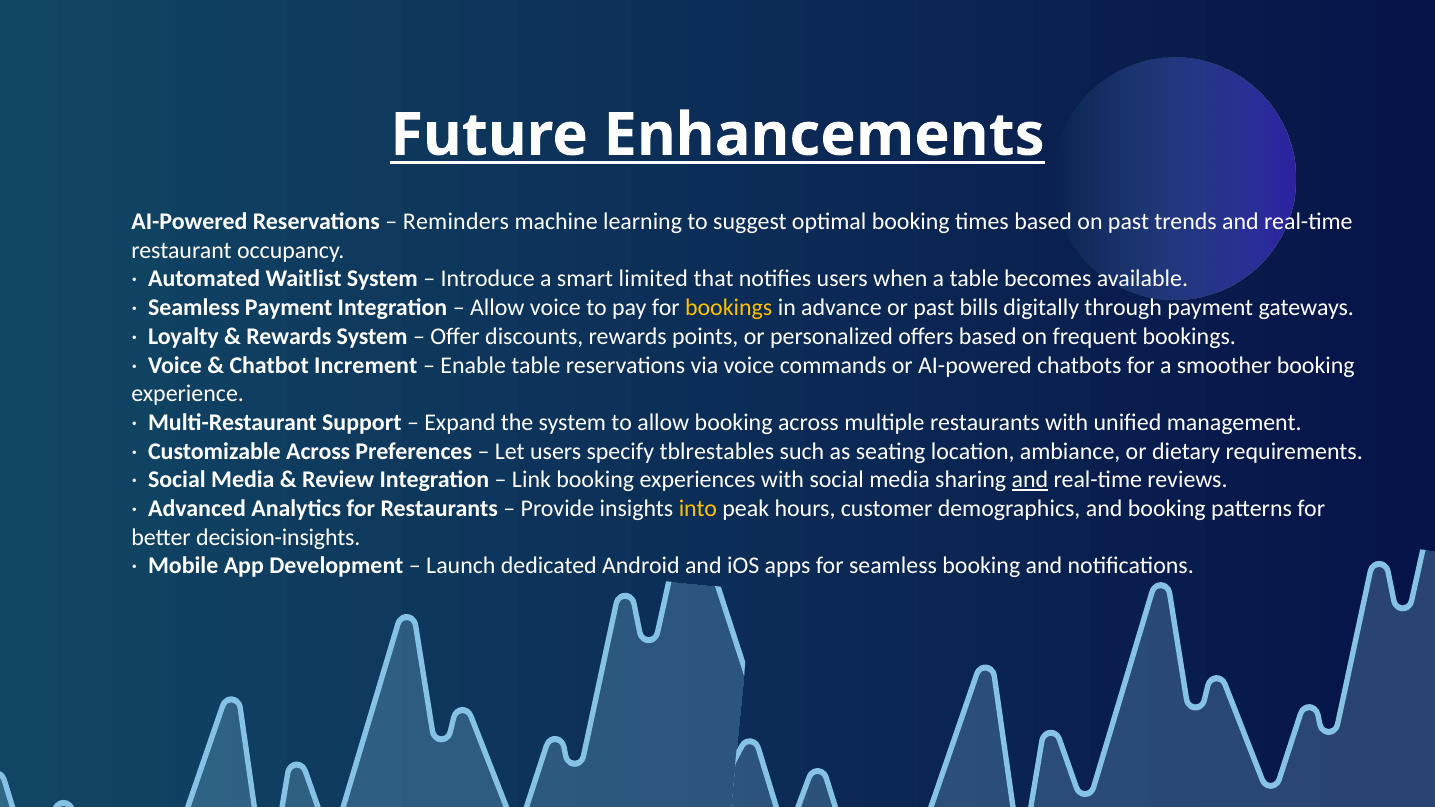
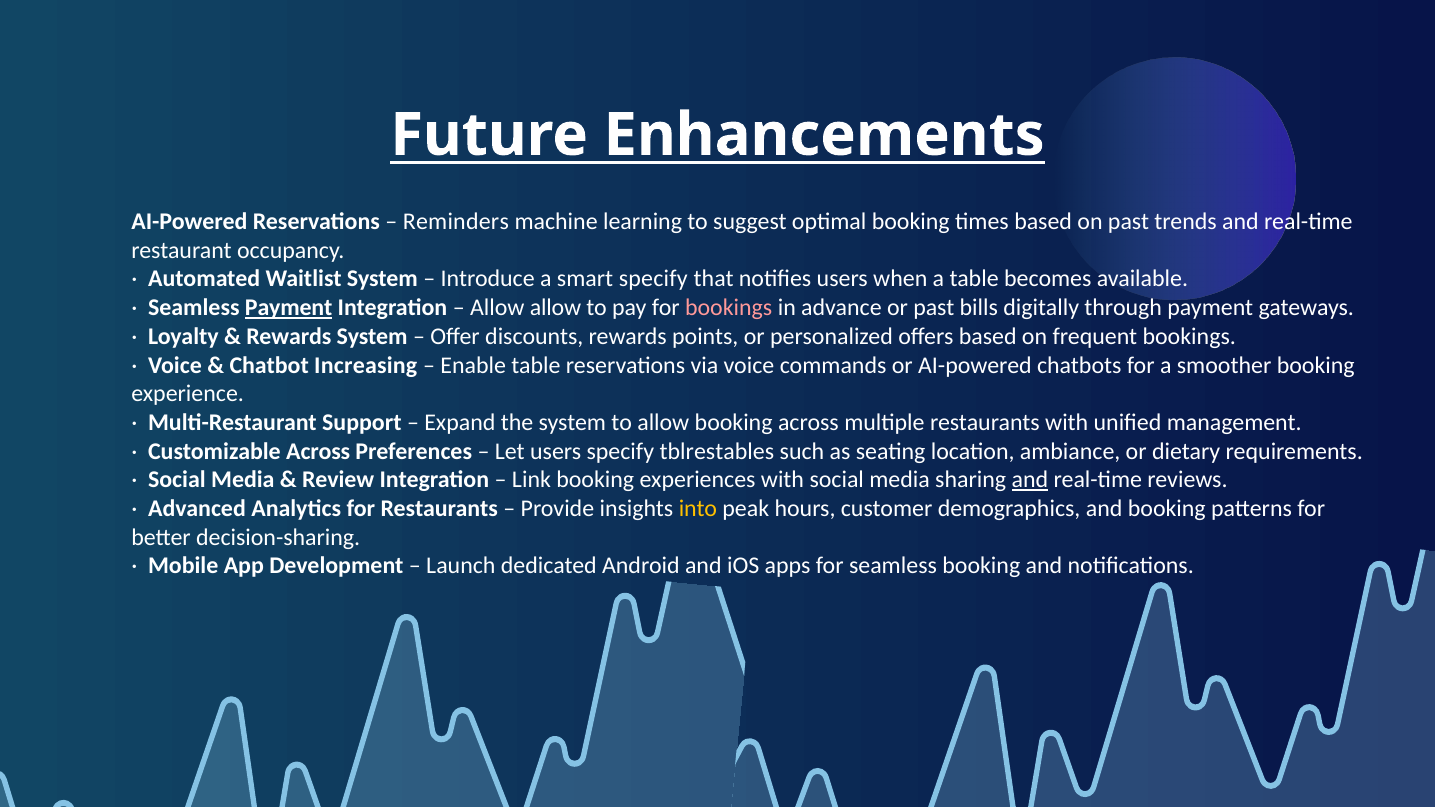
smart limited: limited -> specify (653, 279)
Payment underline: none -> present (289, 308)
Allow voice: voice -> allow (555, 308)
bookings colour: yellow -> pink (729, 308)
Increment: Increment -> Increasing (366, 365)
decision-insights: decision-insights -> decision-sharing (278, 537)
